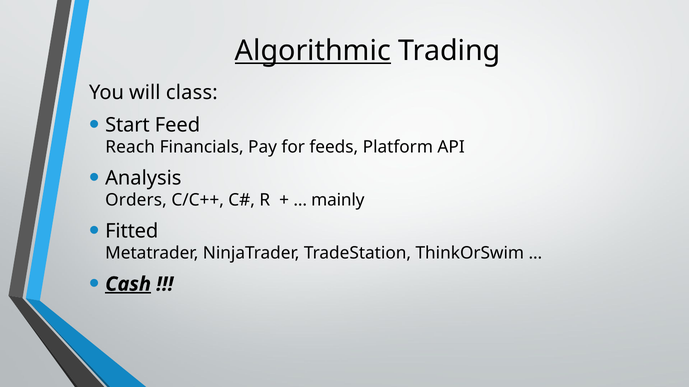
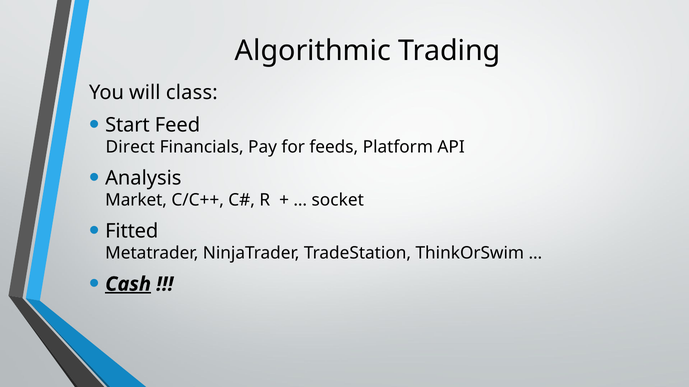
Algorithmic underline: present -> none (313, 51)
Reach: Reach -> Direct (130, 147)
Orders: Orders -> Market (136, 201)
mainly: mainly -> socket (338, 201)
